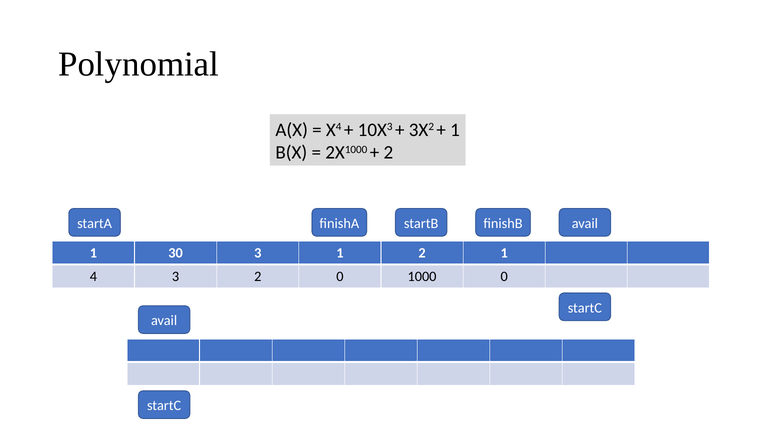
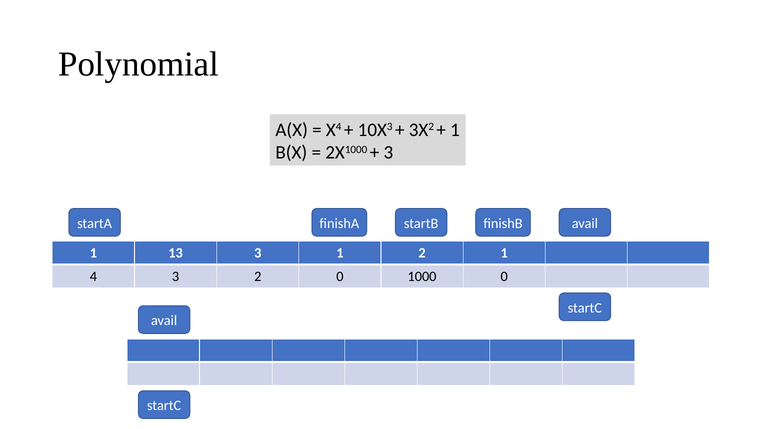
2: 2 -> 3 (388, 153)
30: 30 -> 13 (176, 253)
